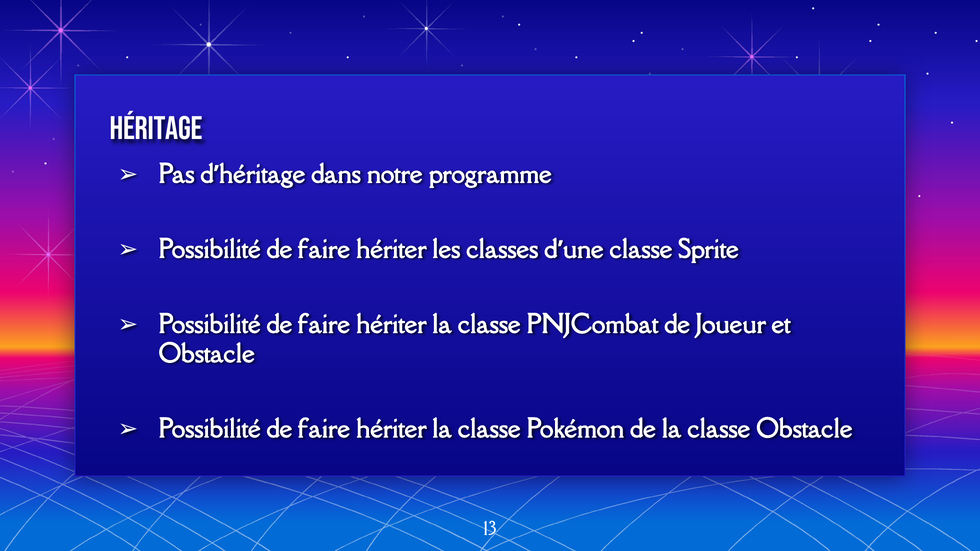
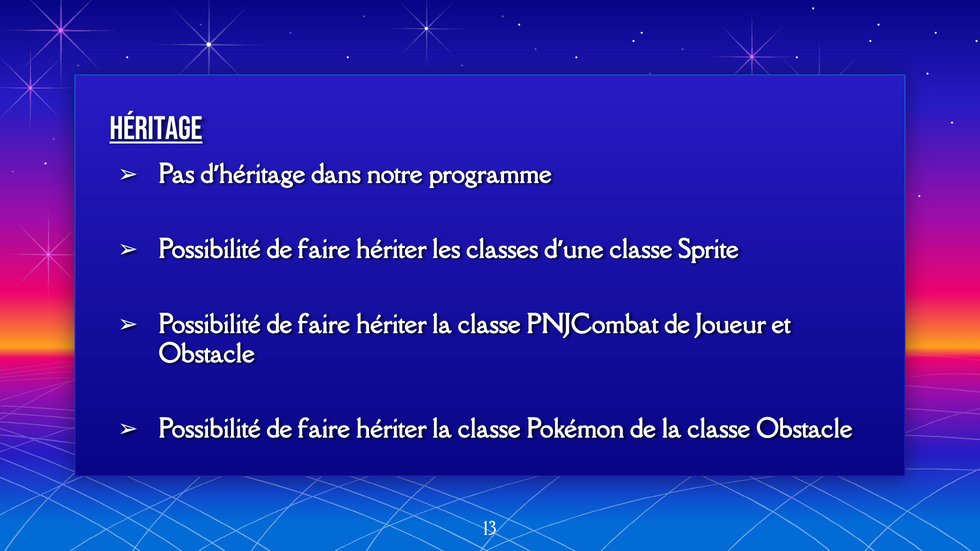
Héritage underline: none -> present (156, 129)
